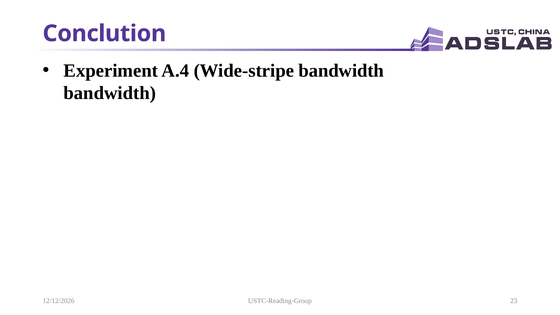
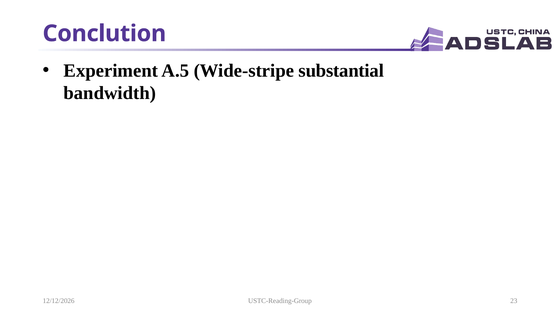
A.4: A.4 -> A.5 (175, 71)
Wide-stripe bandwidth: bandwidth -> substantial (341, 71)
